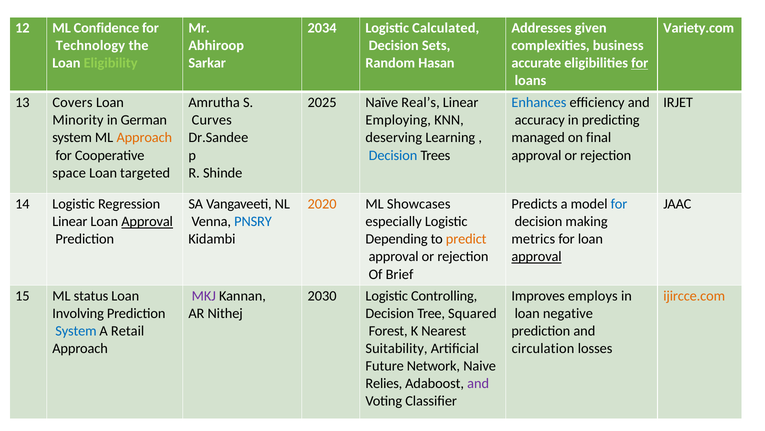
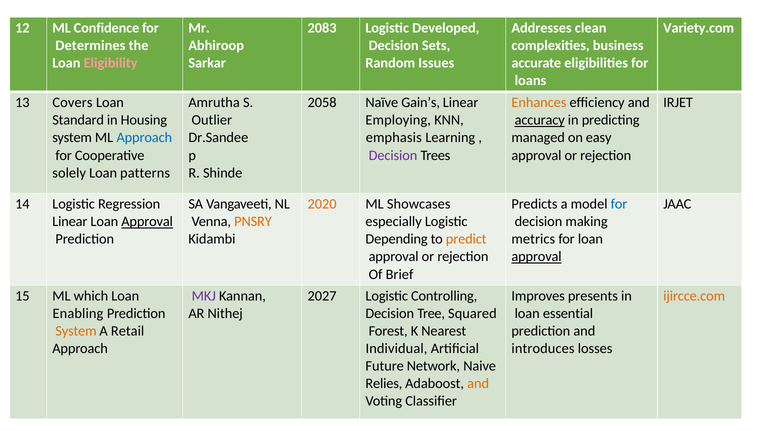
2034: 2034 -> 2083 (322, 28)
Calculated: Calculated -> Developed (446, 28)
given: given -> clean (591, 28)
Technology: Technology -> Determines (90, 45)
Eligibility colour: light green -> pink (111, 63)
Hasan: Hasan -> Issues (436, 63)
for underline: present -> none (640, 63)
2025: 2025 -> 2058 (322, 103)
Real’s: Real’s -> Gain’s (421, 103)
Enhances colour: blue -> orange (539, 103)
Minority: Minority -> Standard (78, 120)
German: German -> Housing (144, 120)
Curves: Curves -> Outlier (212, 120)
accuracy underline: none -> present (540, 120)
Approach colour: orange -> blue (144, 138)
deserving: deserving -> emphasis (394, 138)
final: final -> easy (599, 138)
Decision colour: blue -> purple (393, 155)
space: space -> solely (69, 173)
targeted: targeted -> patterns (145, 173)
PNSRY colour: blue -> orange (253, 221)
status: status -> which (91, 296)
2030: 2030 -> 2027 (322, 296)
employs: employs -> presents (593, 296)
Involving: Involving -> Enabling (78, 313)
negative: negative -> essential (568, 313)
System colour: blue -> orange (76, 331)
Suitability: Suitability -> Individual (396, 348)
circulation: circulation -> introduces (543, 348)
and colour: purple -> orange (478, 383)
